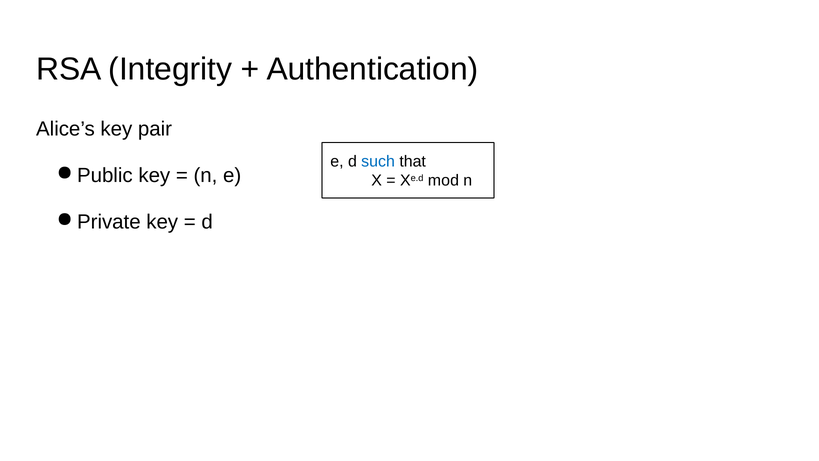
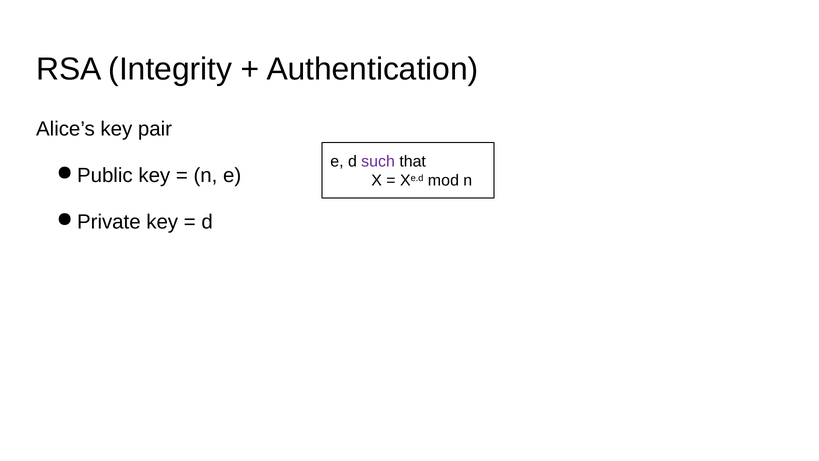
such colour: blue -> purple (378, 161)
